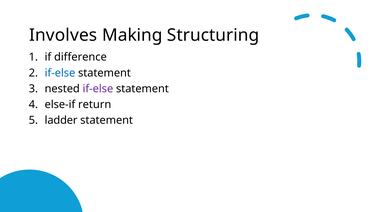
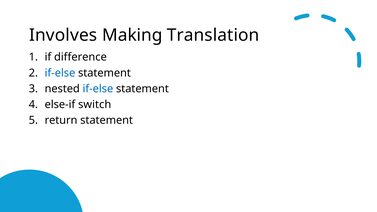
Structuring: Structuring -> Translation (213, 35)
if-else colour: purple -> blue (98, 89)
return: return -> switch (95, 104)
ladder: ladder -> return (61, 120)
